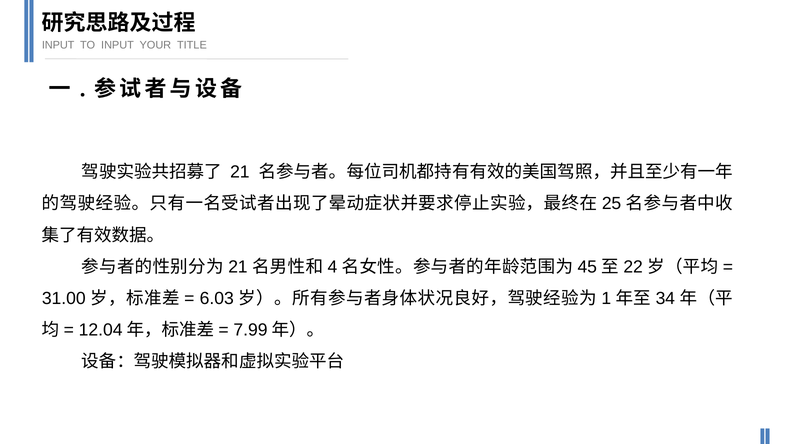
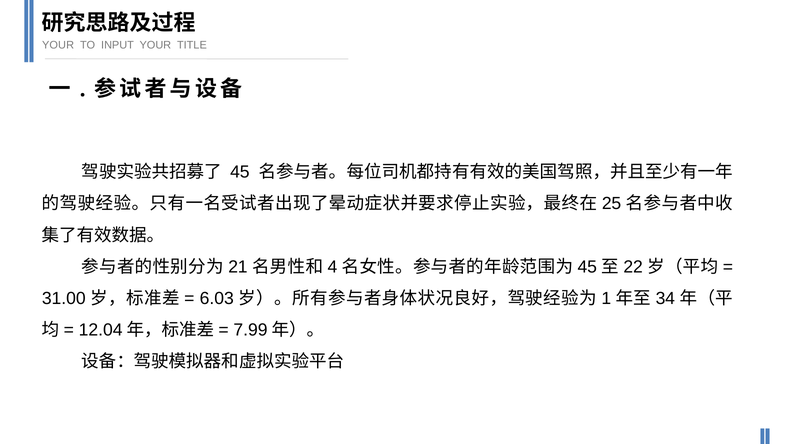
INPUT: INPUT -> YOUR (58, 45)
21: 21 -> 45 (240, 172)
